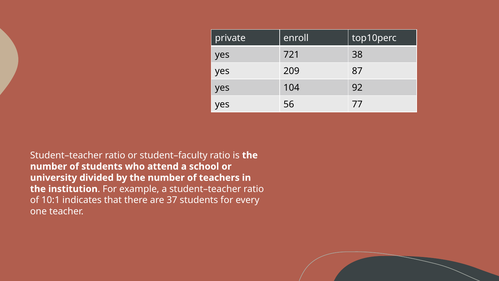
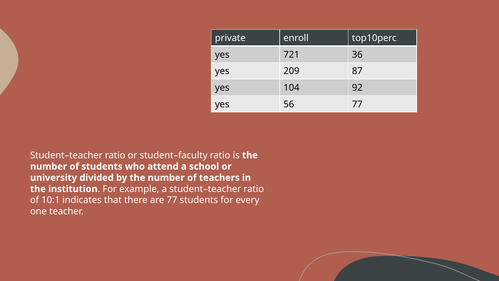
38: 38 -> 36 (357, 55)
are 37: 37 -> 77 (172, 200)
